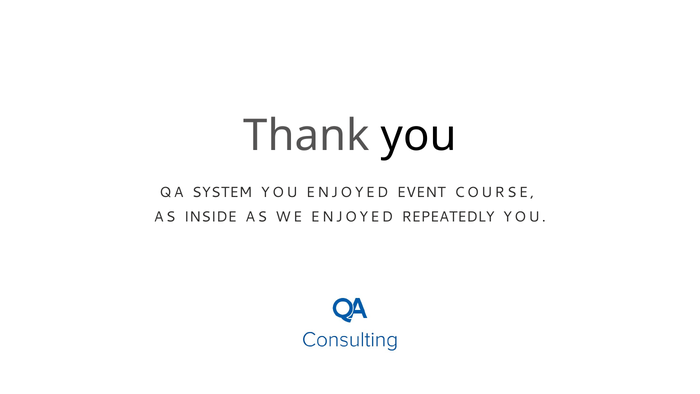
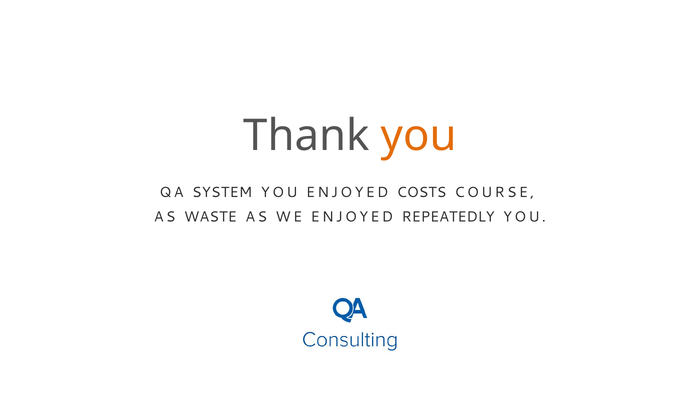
you colour: black -> orange (419, 135)
EVENT: EVENT -> COSTS (421, 192)
INSIDE: INSIDE -> WASTE (210, 217)
